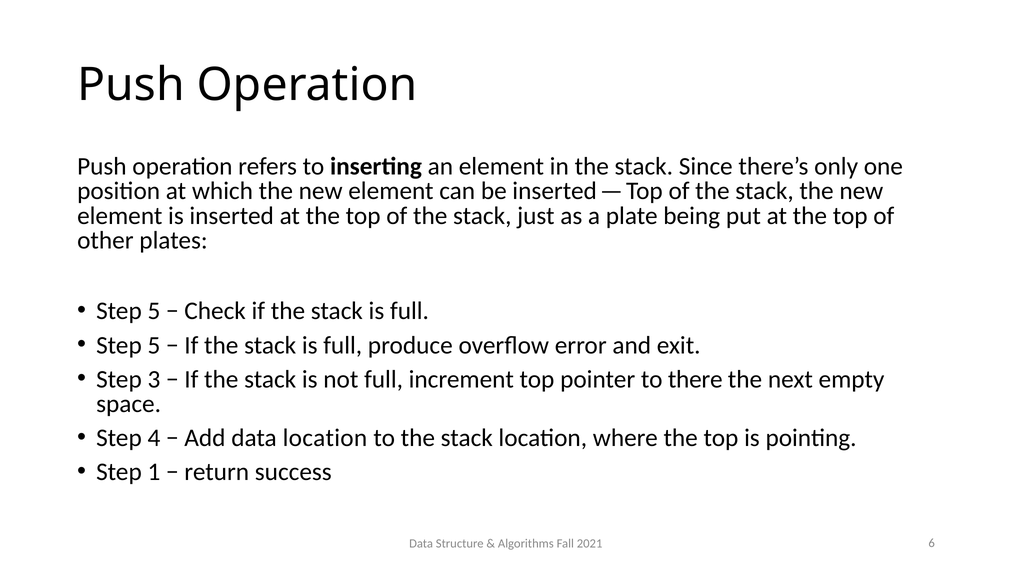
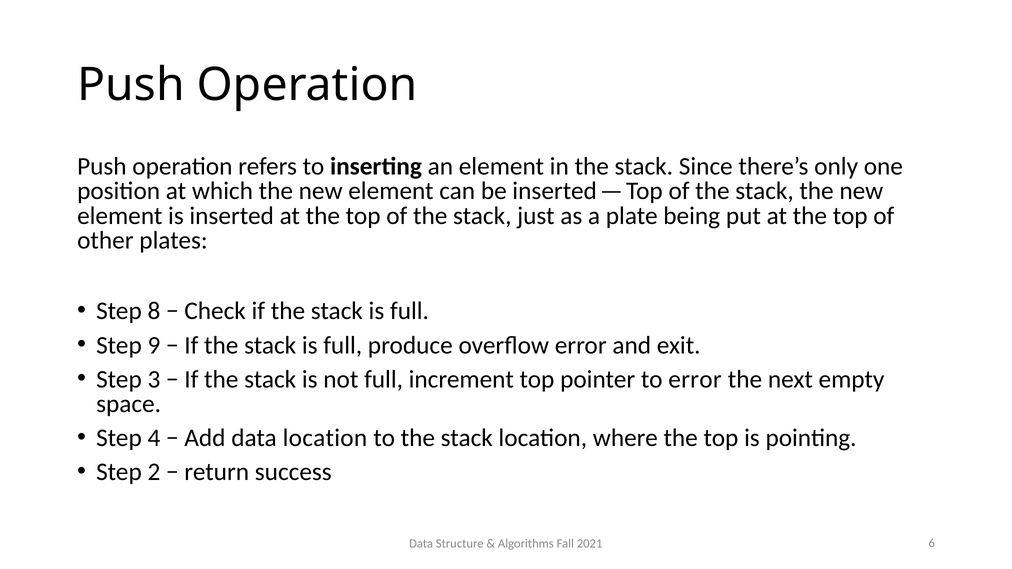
5: 5 -> 8 (154, 311)
5: 5 -> 9 (154, 345)
to there: there -> error (695, 379)
1: 1 -> 2 (154, 472)
